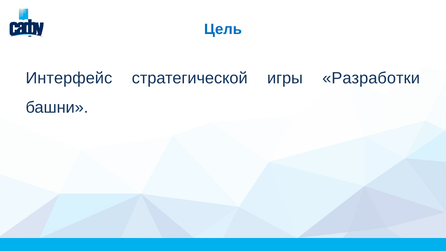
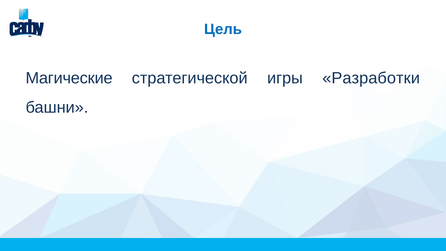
Интерфейс: Интерфейс -> Магические (69, 78)
